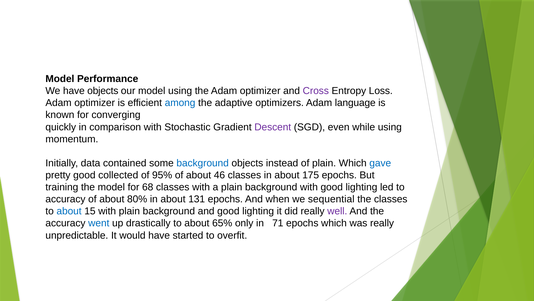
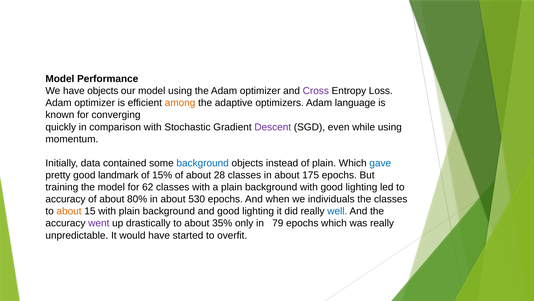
among colour: blue -> orange (180, 103)
collected: collected -> landmark (118, 175)
95%: 95% -> 15% (162, 175)
46: 46 -> 28 (219, 175)
68: 68 -> 62 (148, 187)
131: 131 -> 530 (197, 199)
sequential: sequential -> individuals (331, 199)
about colour: blue -> orange (69, 211)
well colour: purple -> blue (337, 211)
went colour: blue -> purple (99, 223)
65%: 65% -> 35% (222, 223)
71: 71 -> 79 (278, 223)
